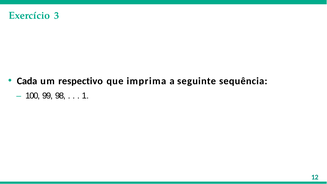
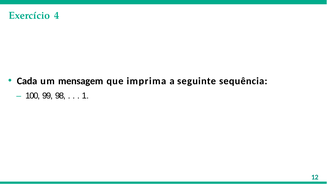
3: 3 -> 4 (57, 16)
respectivo: respectivo -> mensagem (81, 81)
